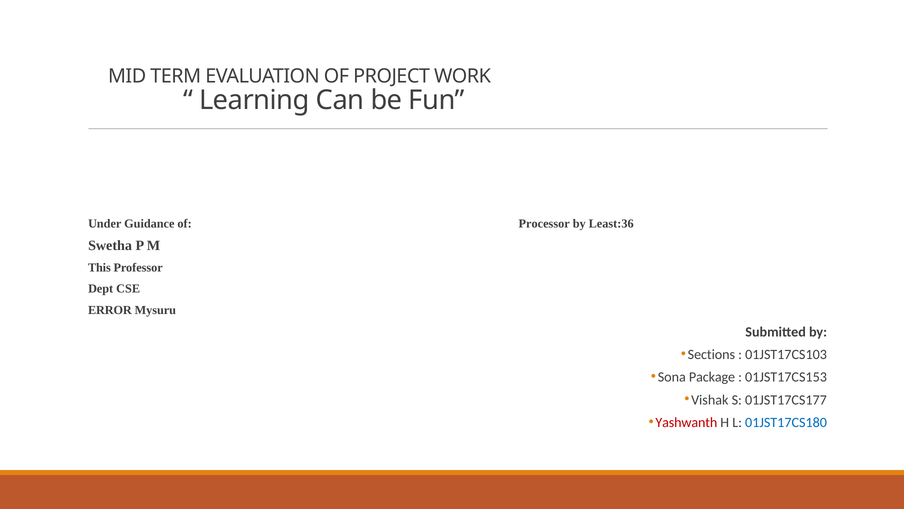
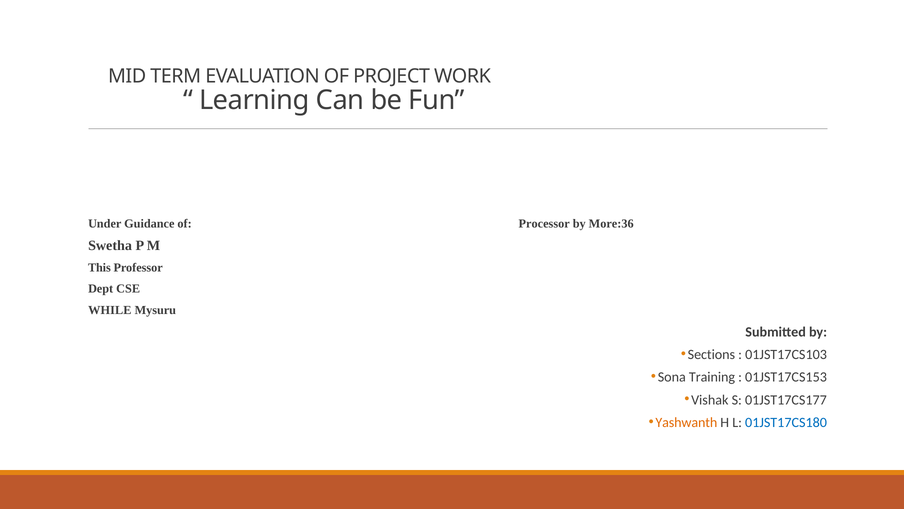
Least:36: Least:36 -> More:36 (611, 224)
ERROR: ERROR -> WHILE (110, 310)
Package: Package -> Training (712, 377)
Yashwanth colour: red -> orange (686, 422)
